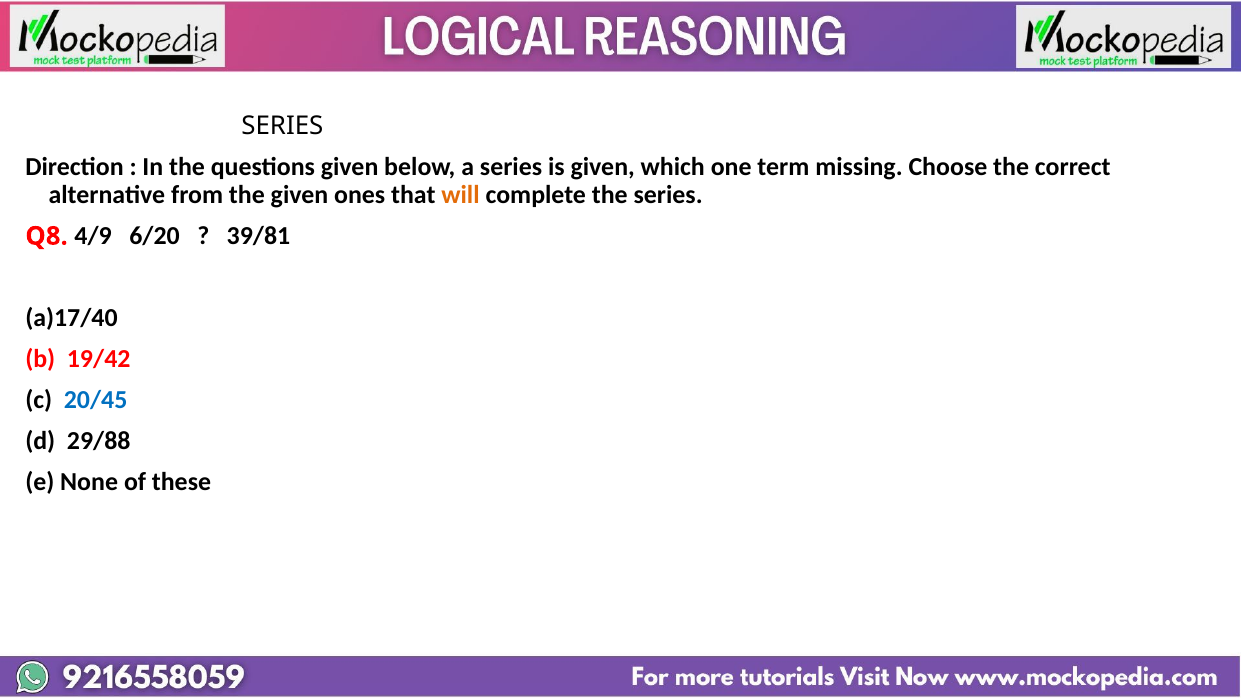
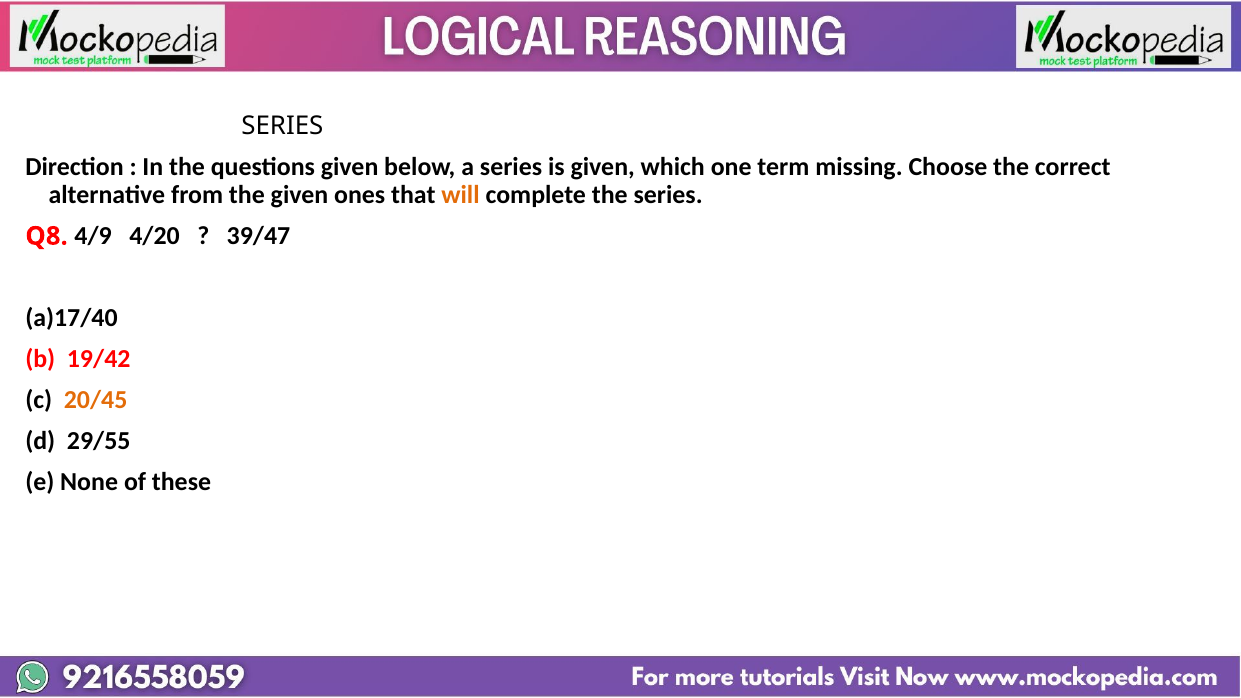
6/20: 6/20 -> 4/20 (155, 236)
39/81: 39/81 -> 39/47 (259, 236)
20/45 colour: blue -> orange (96, 400)
29/88: 29/88 -> 29/55 (99, 441)
